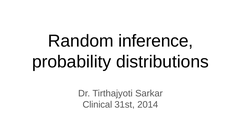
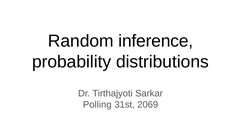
Clinical: Clinical -> Polling (97, 105)
2014: 2014 -> 2069 (148, 105)
